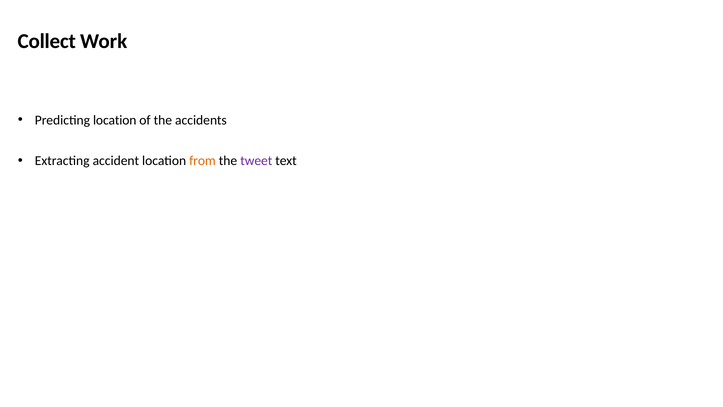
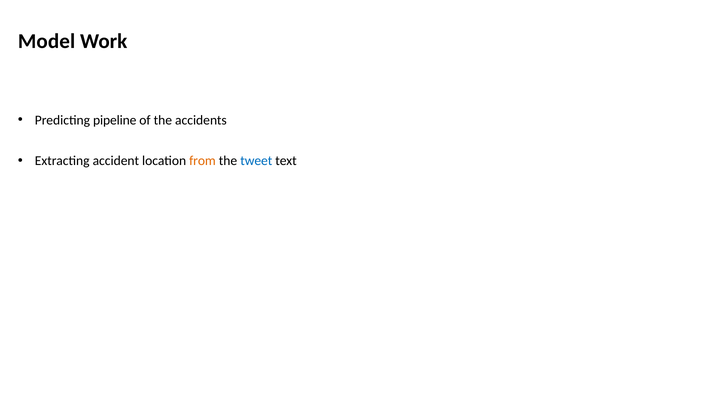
Collect: Collect -> Model (47, 41)
Predicting location: location -> pipeline (115, 120)
tweet colour: purple -> blue (256, 161)
